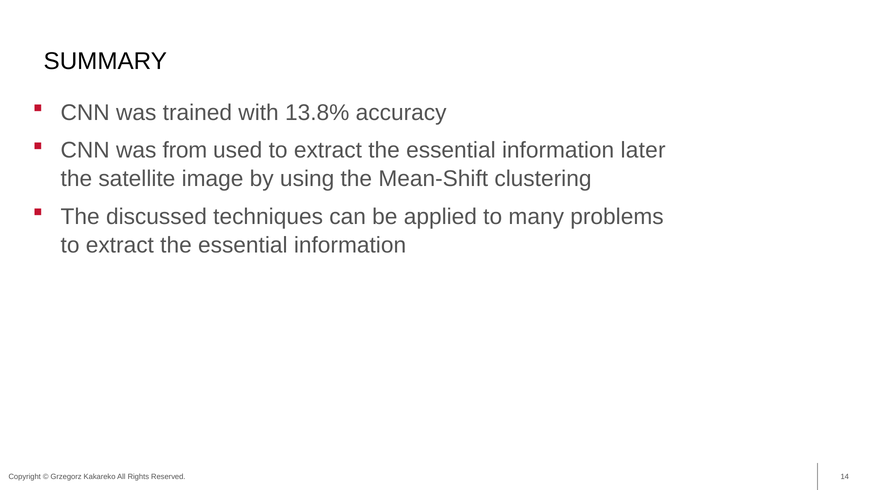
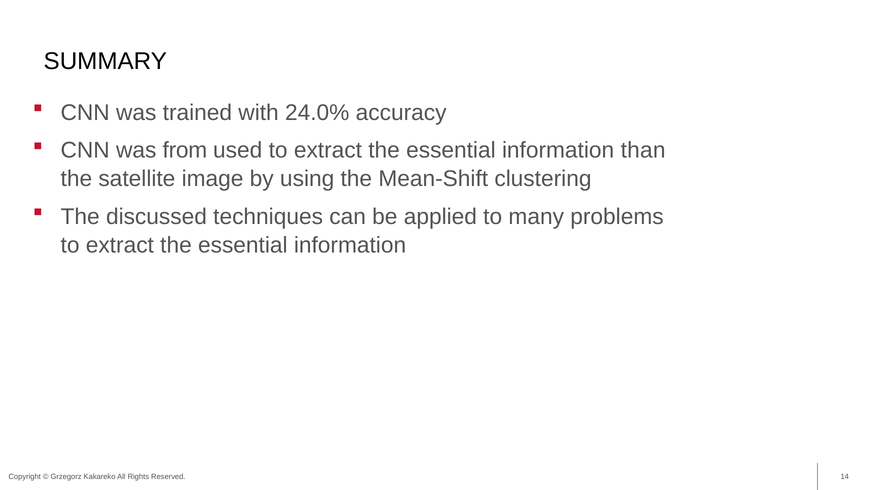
13.8%: 13.8% -> 24.0% (317, 113)
later: later -> than (643, 150)
